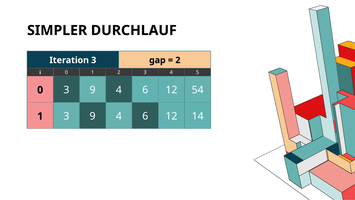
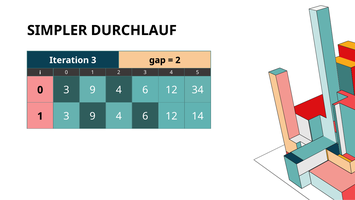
54: 54 -> 34 (198, 90)
